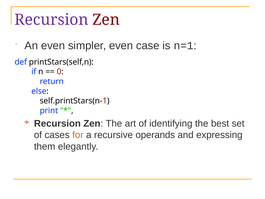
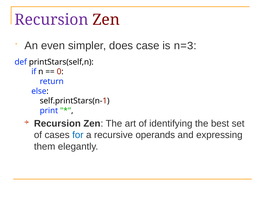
simpler even: even -> does (121, 46)
n=1: n=1 -> n=3 (184, 46)
for colour: orange -> blue (78, 135)
